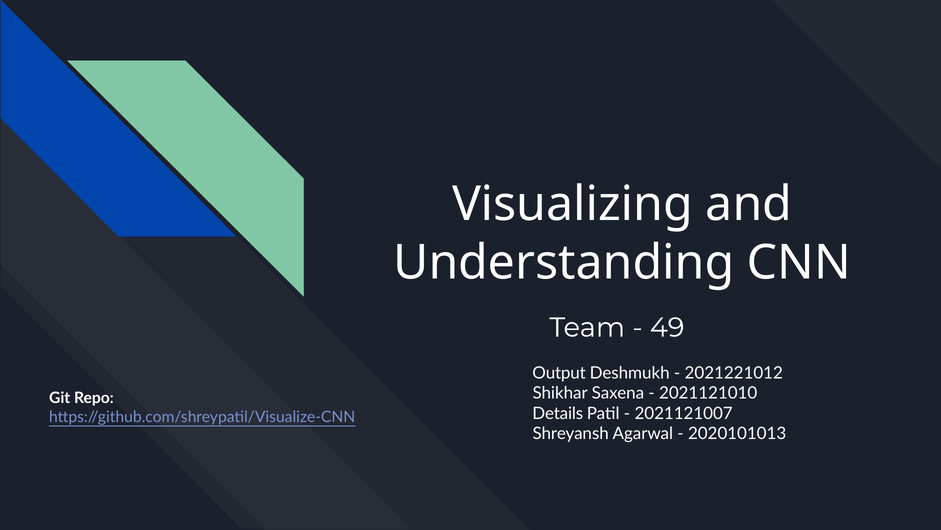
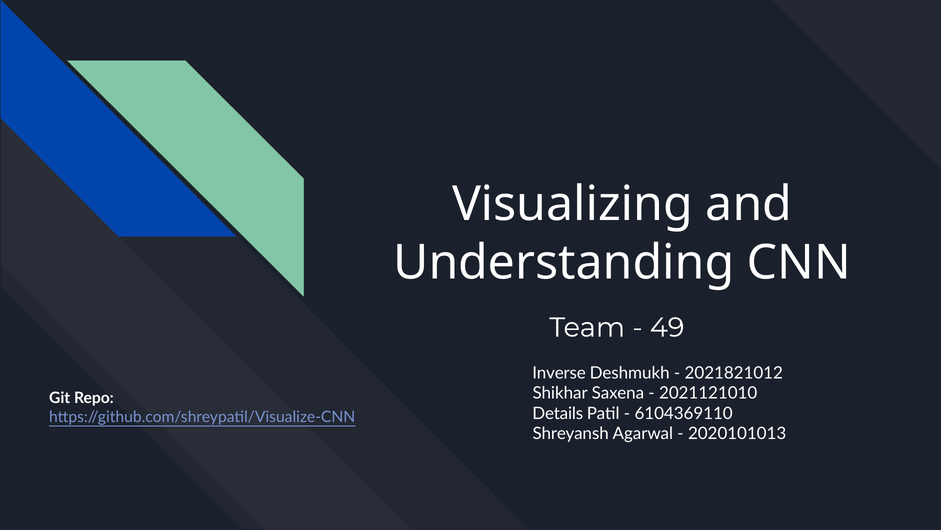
Output: Output -> Inverse (559, 372)
2021221012: 2021221012 -> 2021821012 (734, 372)
2021121007: 2021121007 -> 6104369110 (684, 413)
